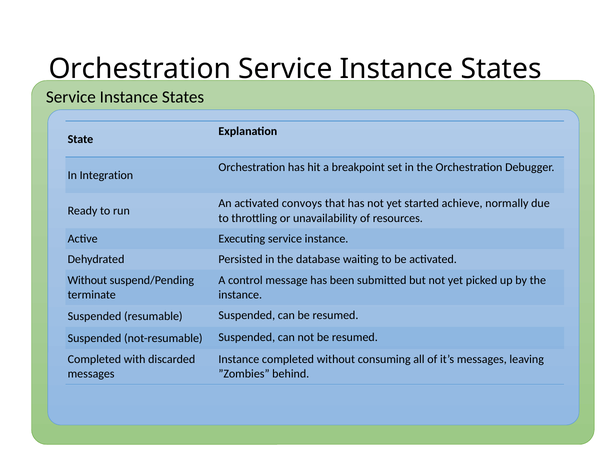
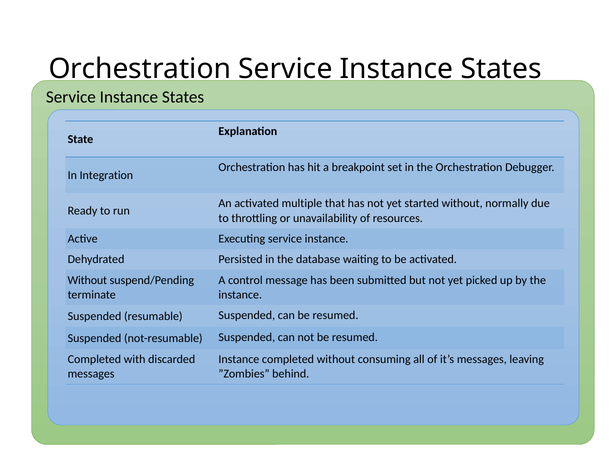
convoys: convoys -> multiple (302, 203)
started achieve: achieve -> without (462, 203)
